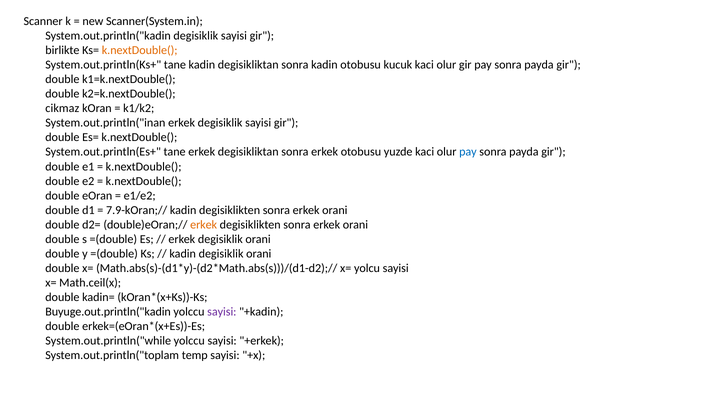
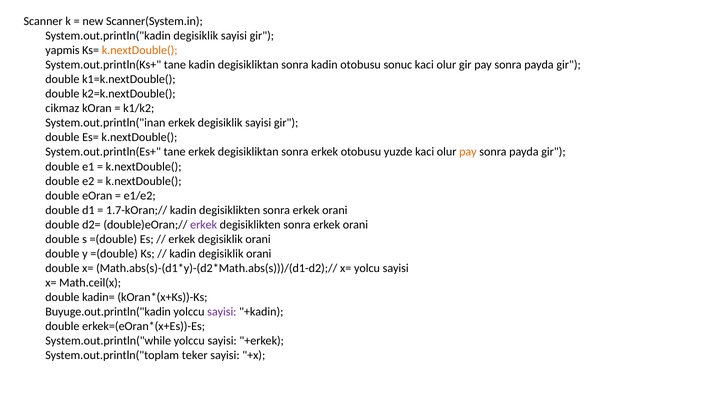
birlikte: birlikte -> yapmis (62, 50)
kucuk: kucuk -> sonuc (398, 65)
pay colour: blue -> orange (468, 152)
7.9-kOran;//: 7.9-kOran;// -> 1.7-kOran;// (137, 210)
erkek colour: orange -> purple (204, 225)
temp: temp -> teker (195, 355)
